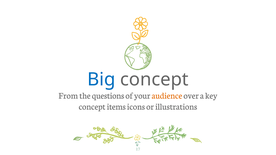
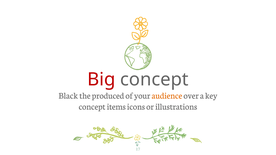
Big colour: blue -> red (101, 79)
From: From -> Black (68, 96)
questions: questions -> produced (108, 96)
